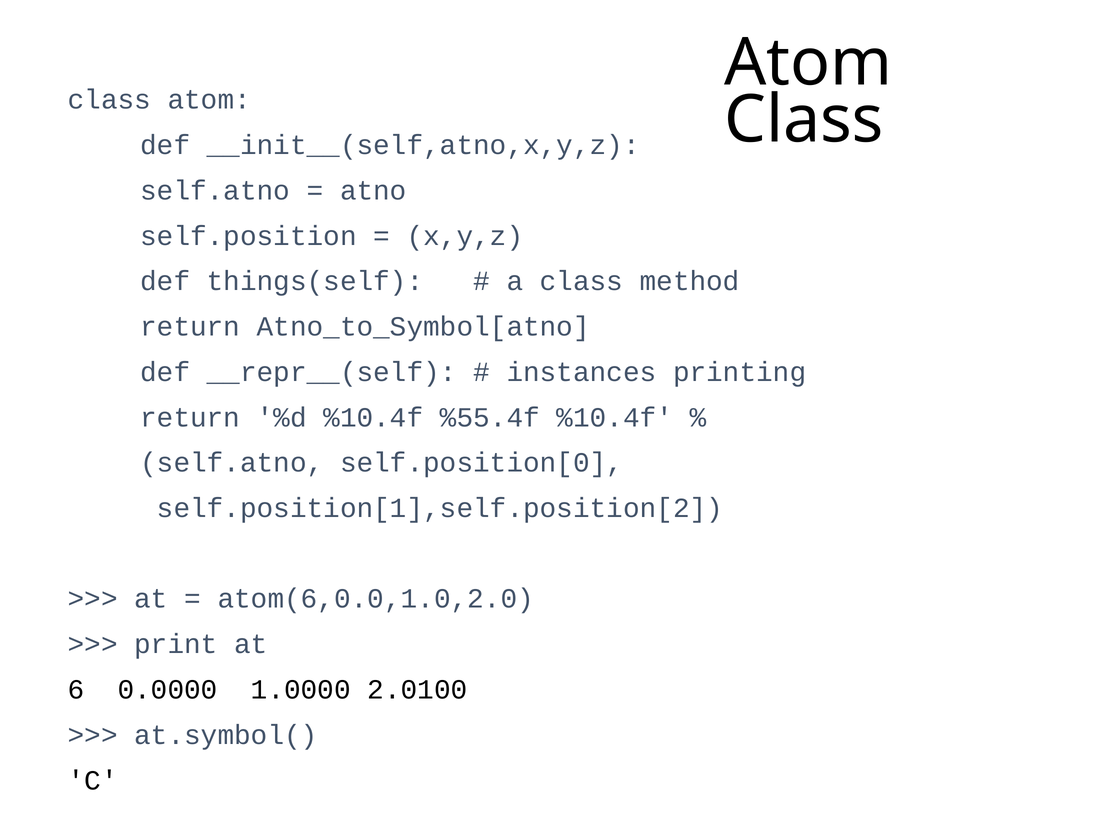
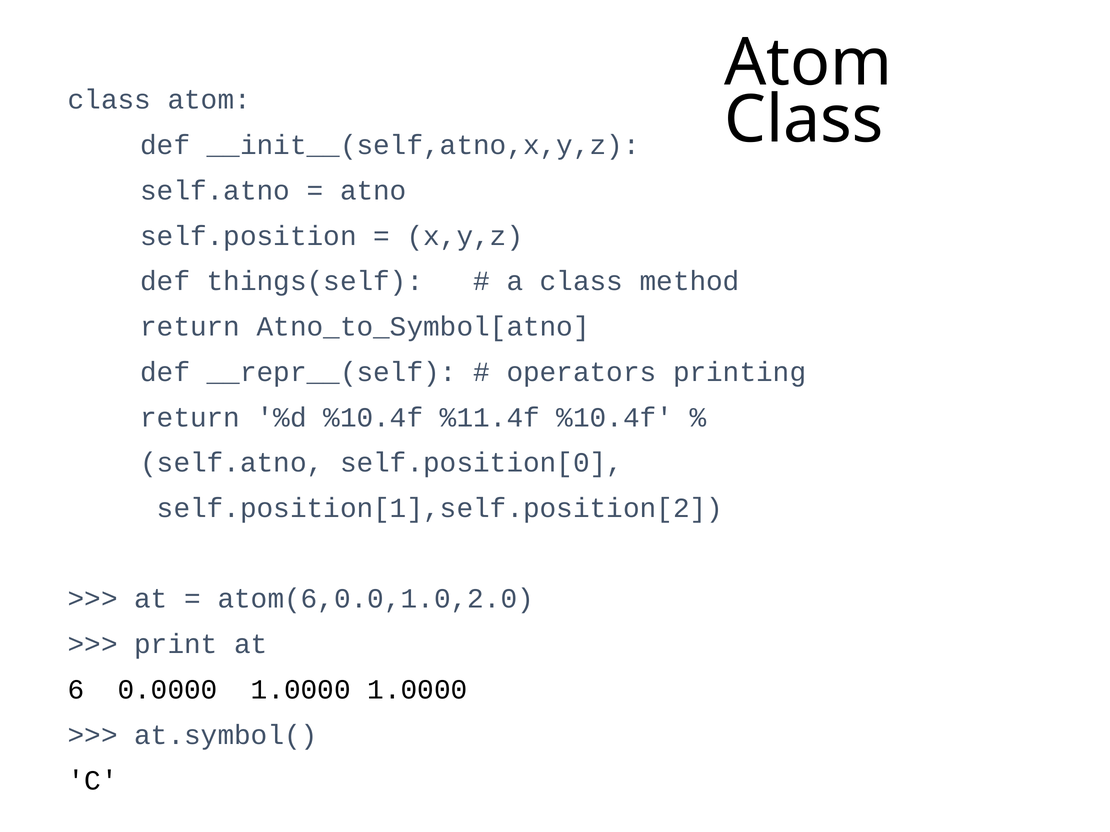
instances: instances -> operators (581, 372)
%55.4f: %55.4f -> %11.4f (490, 418)
1.0000 2.0100: 2.0100 -> 1.0000 (417, 690)
